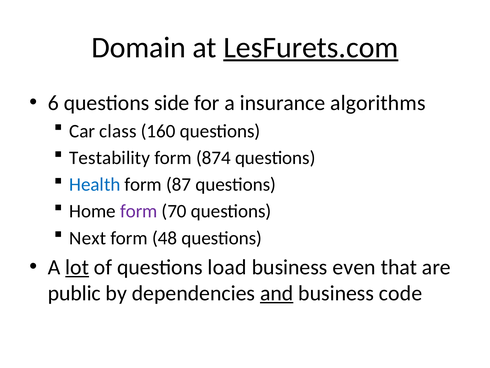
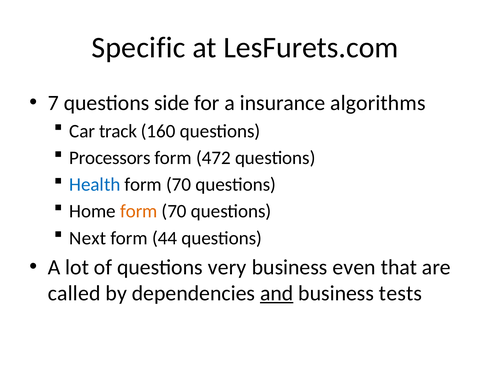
Domain: Domain -> Specific (138, 47)
LesFurets.com underline: present -> none (311, 47)
6: 6 -> 7 (53, 103)
class: class -> track (118, 131)
Testability: Testability -> Processors (110, 158)
874: 874 -> 472 (213, 158)
87: 87 -> 70 (179, 184)
form colour: purple -> orange (139, 211)
48: 48 -> 44 (165, 238)
lot underline: present -> none (77, 267)
load: load -> very (227, 267)
public: public -> called (74, 293)
code: code -> tests (401, 293)
